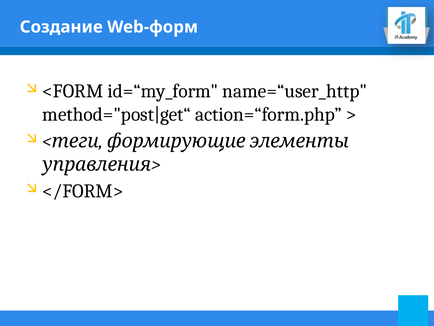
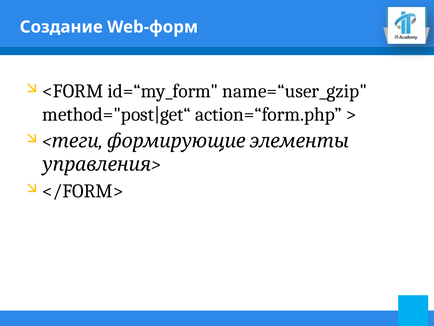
name=“user_http: name=“user_http -> name=“user_gzip (295, 91)
